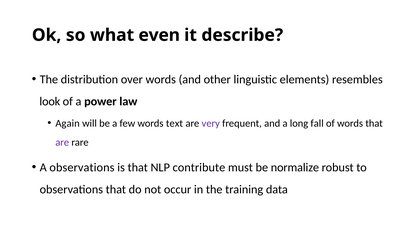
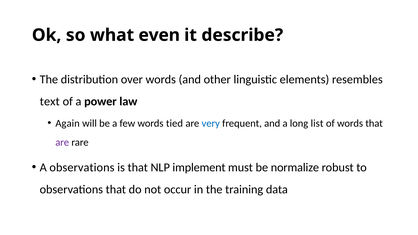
look: look -> text (50, 102)
text: text -> tied (174, 124)
very colour: purple -> blue (211, 124)
fall: fall -> list (317, 124)
contribute: contribute -> implement (199, 168)
